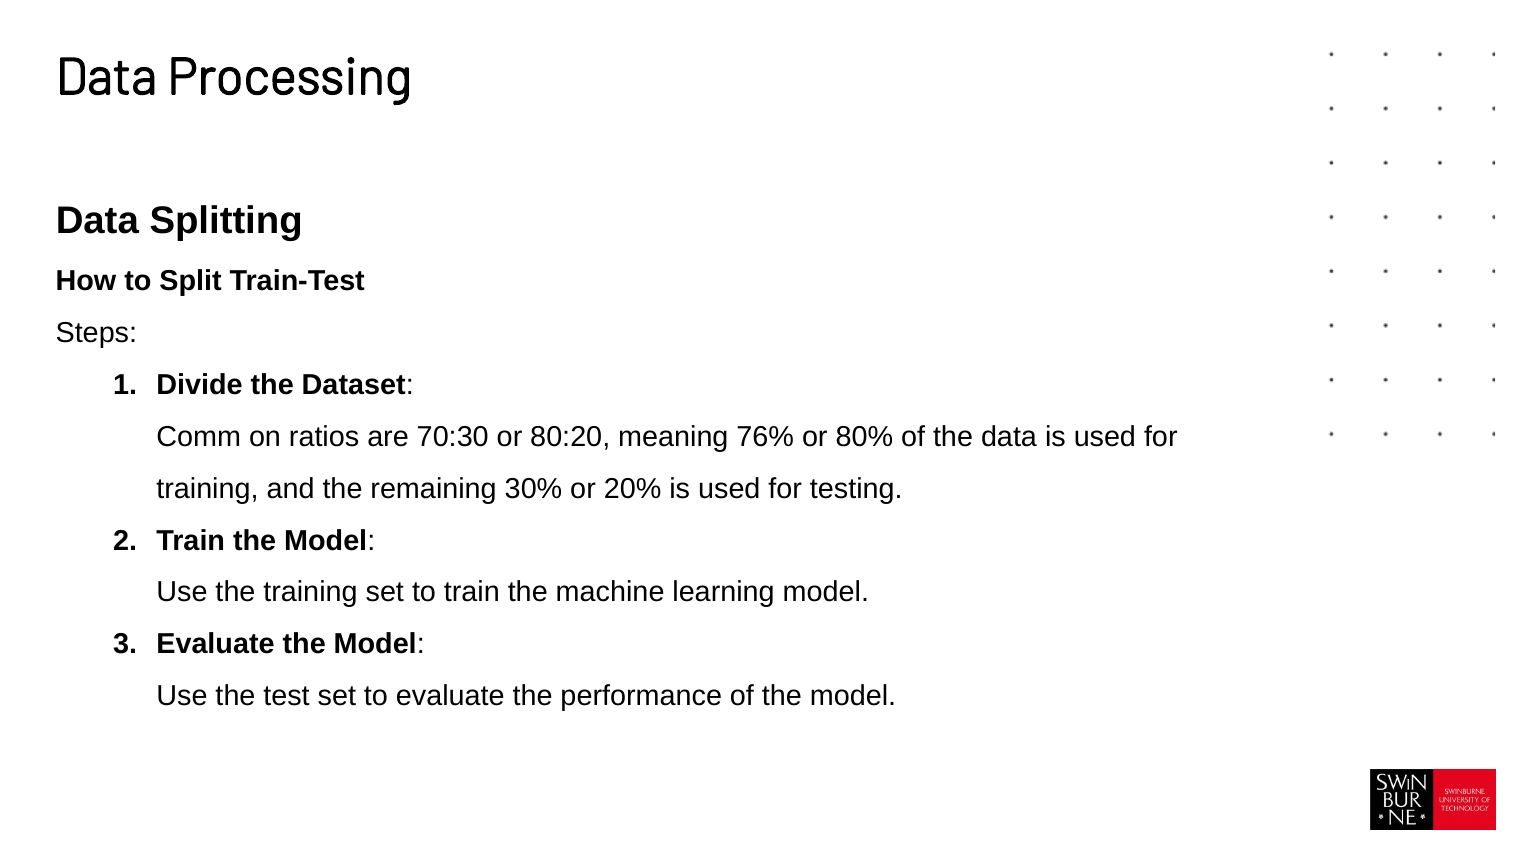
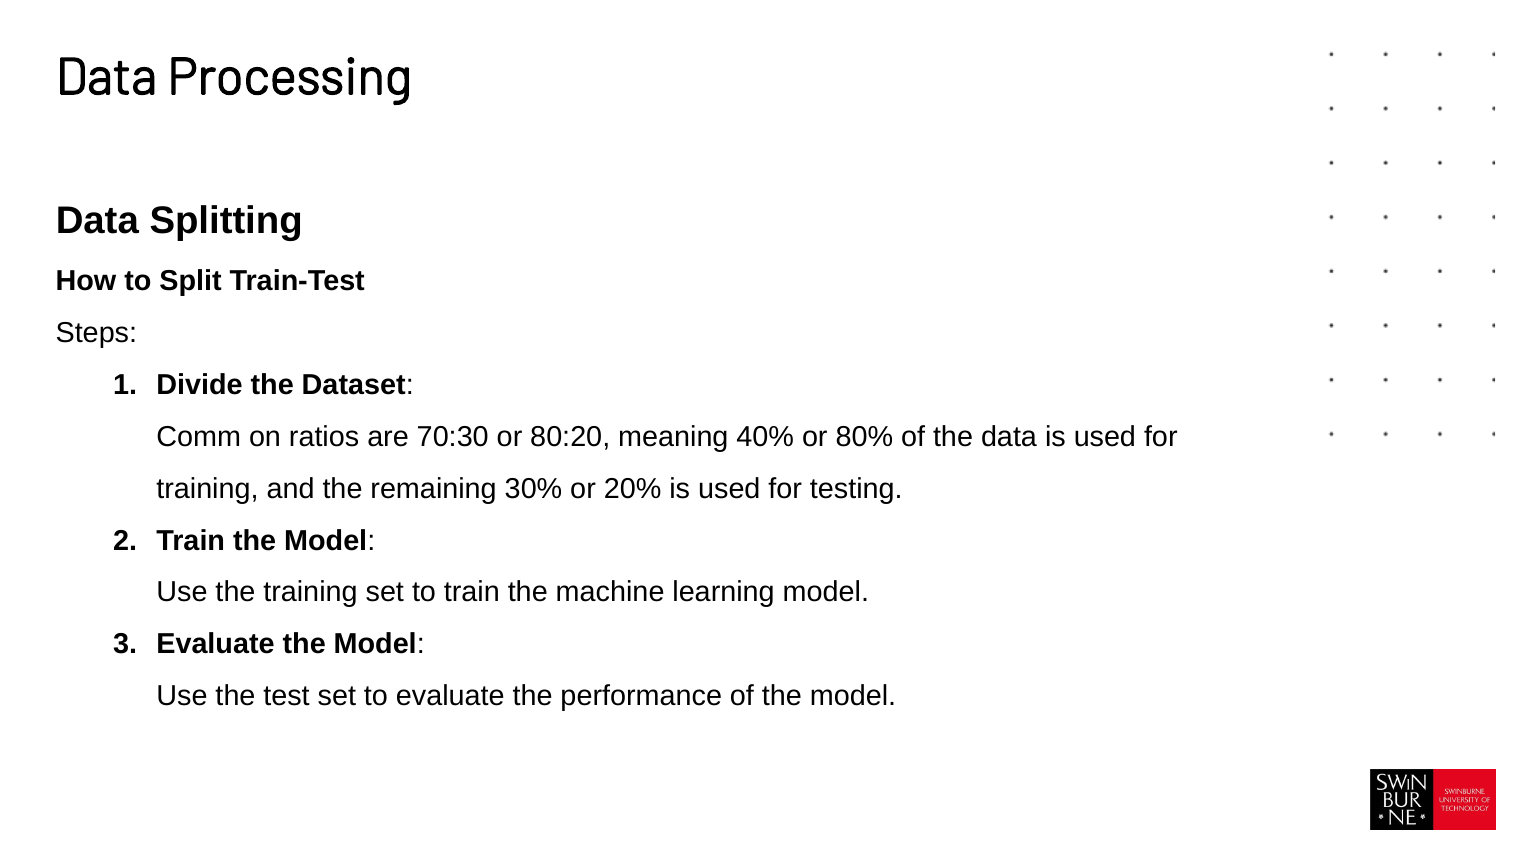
76%: 76% -> 40% (765, 437)
